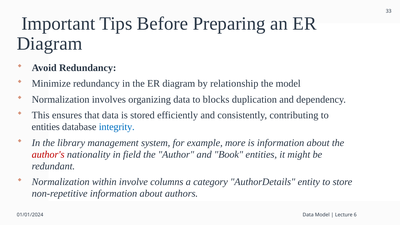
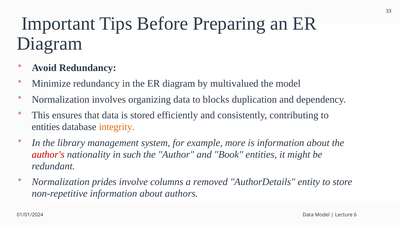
relationship: relationship -> multivalued (234, 84)
integrity colour: blue -> orange (117, 127)
field: field -> such (132, 154)
within: within -> prides (104, 182)
category: category -> removed (210, 182)
